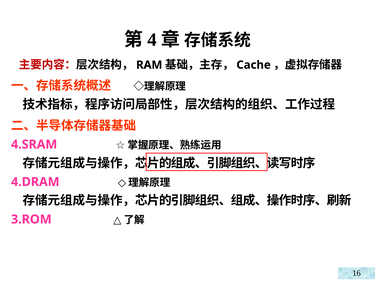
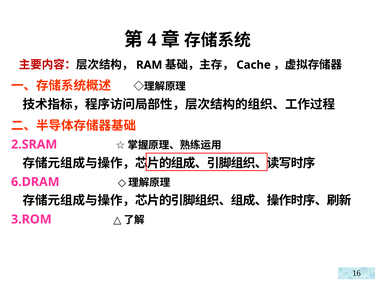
4.SRAM: 4.SRAM -> 2.SRAM (34, 145)
4.DRAM: 4.DRAM -> 6.DRAM (35, 182)
